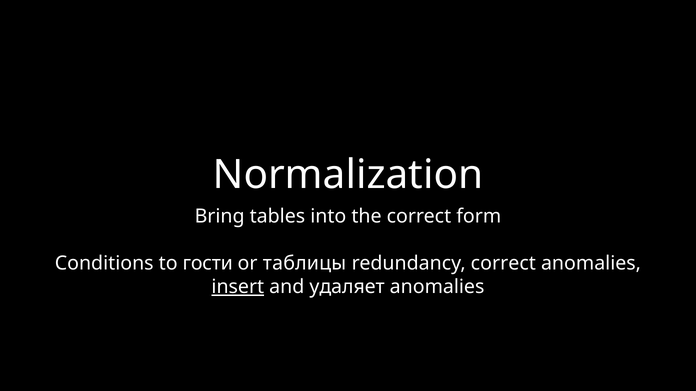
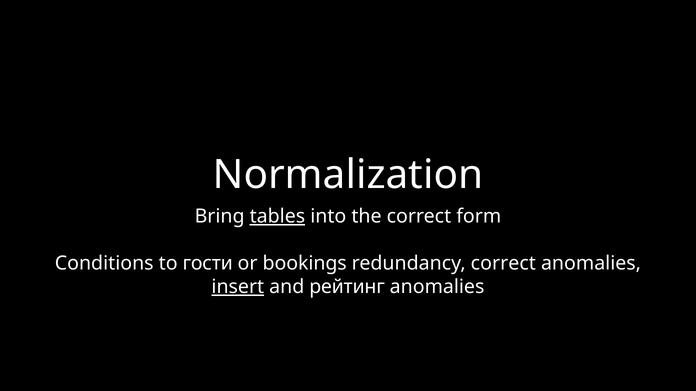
tables underline: none -> present (277, 217)
таблицы: таблицы -> bookings (305, 264)
удаляет: удаляет -> рейтинг (347, 287)
